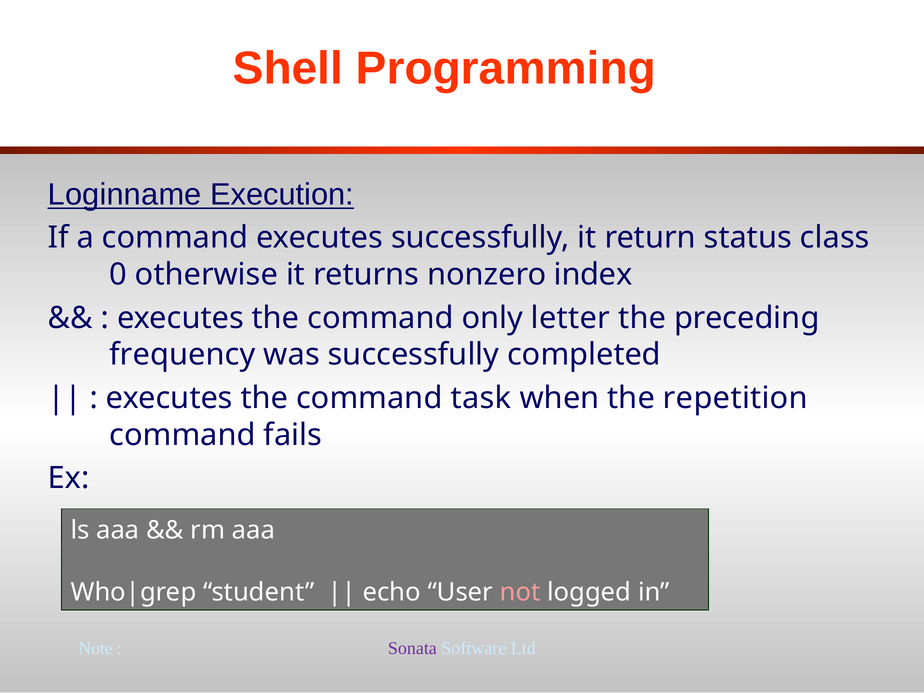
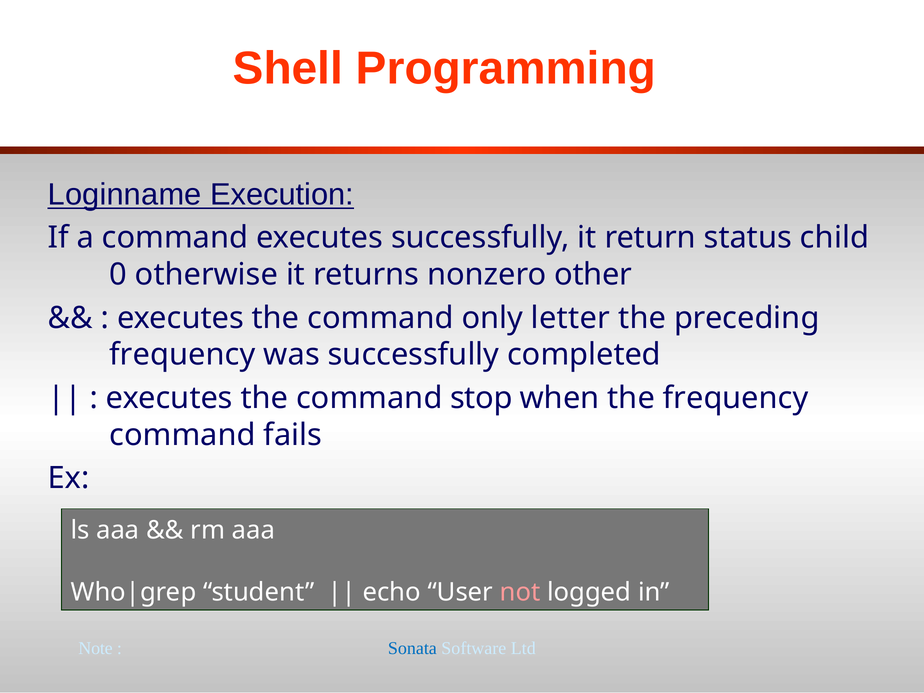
class: class -> child (835, 238)
index: index -> other (593, 275)
task: task -> stop (481, 398)
the repetition: repetition -> frequency (736, 398)
Sonata colour: purple -> blue (412, 648)
